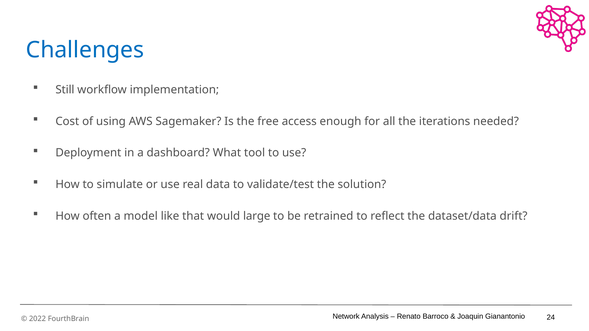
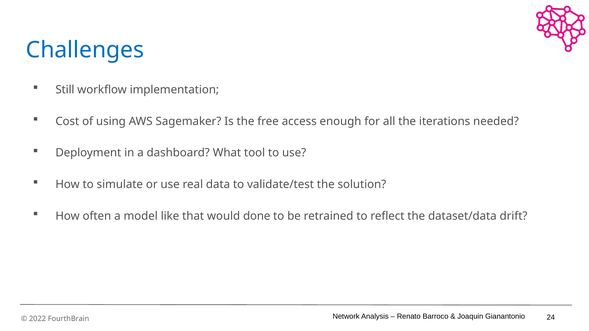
large: large -> done (257, 216)
